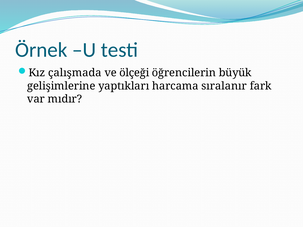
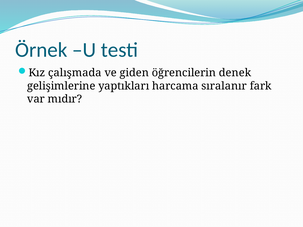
ölçeği: ölçeği -> giden (134, 73)
büyük: büyük -> denek (235, 73)
